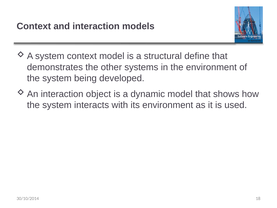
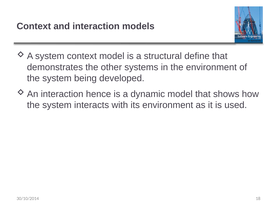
object: object -> hence (99, 94)
